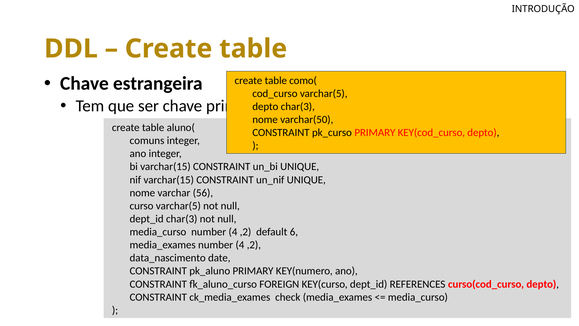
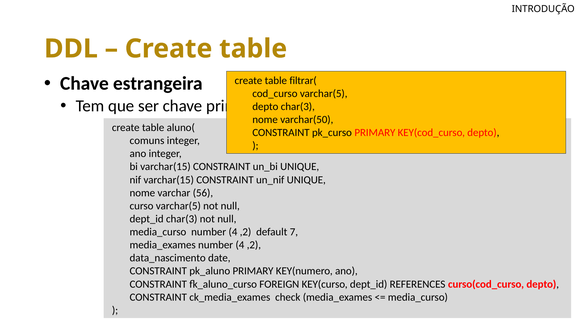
como(: como( -> filtrar( (303, 80)
6: 6 -> 7 (294, 232)
